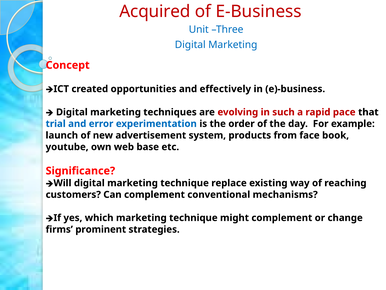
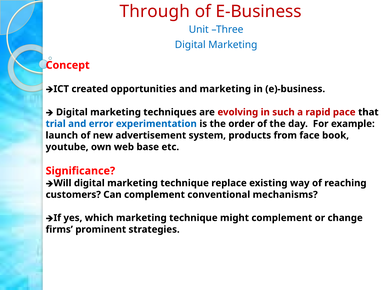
Acquired: Acquired -> Through (155, 11)
and effectively: effectively -> marketing (225, 89)
